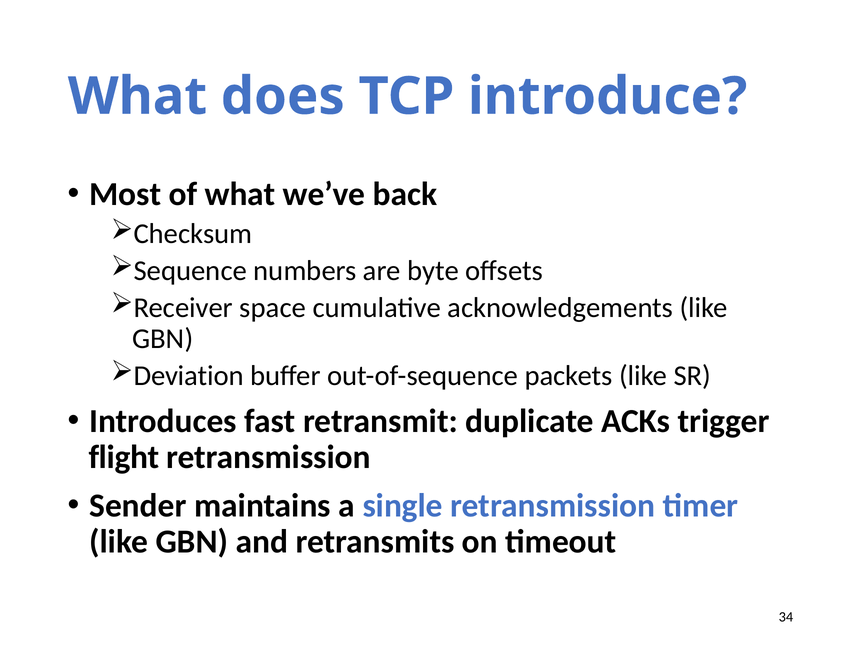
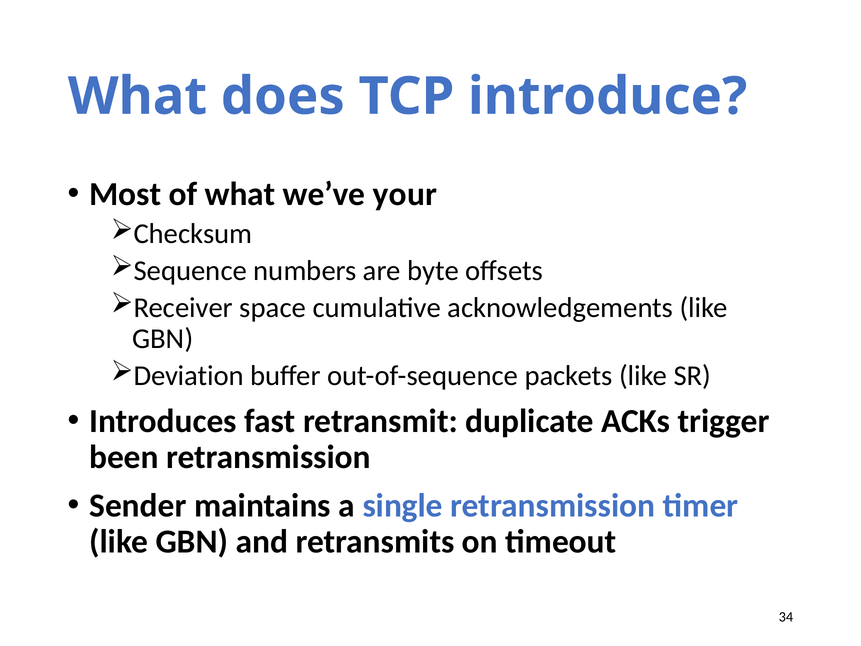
back: back -> your (405, 194)
flight: flight -> been (124, 457)
